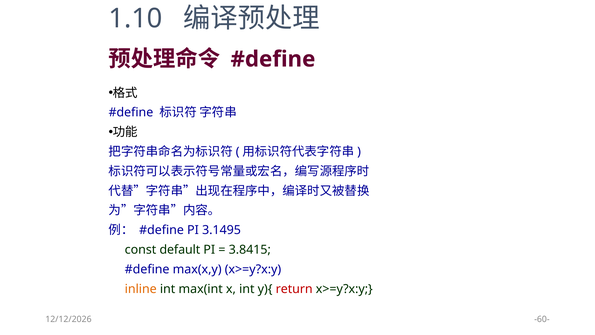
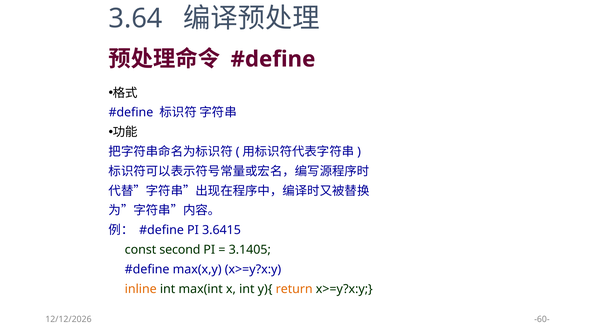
1.10: 1.10 -> 3.64 (136, 19)
3.1495: 3.1495 -> 3.6415 (222, 230)
default: default -> second (180, 250)
3.8415: 3.8415 -> 3.1405 (250, 250)
return colour: red -> orange (294, 289)
